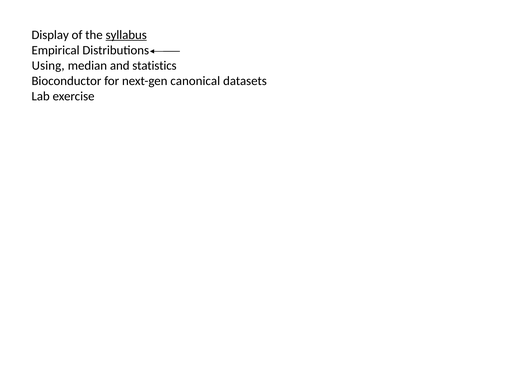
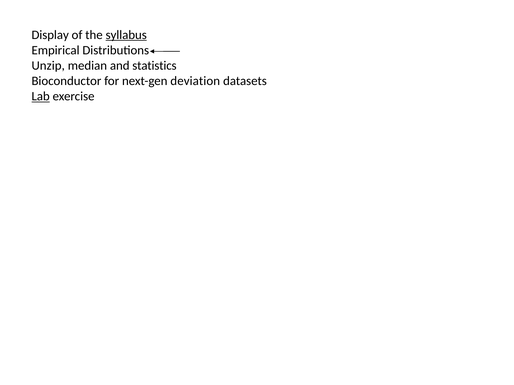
Using: Using -> Unzip (48, 66)
canonical: canonical -> deviation (195, 81)
Lab underline: none -> present (41, 97)
